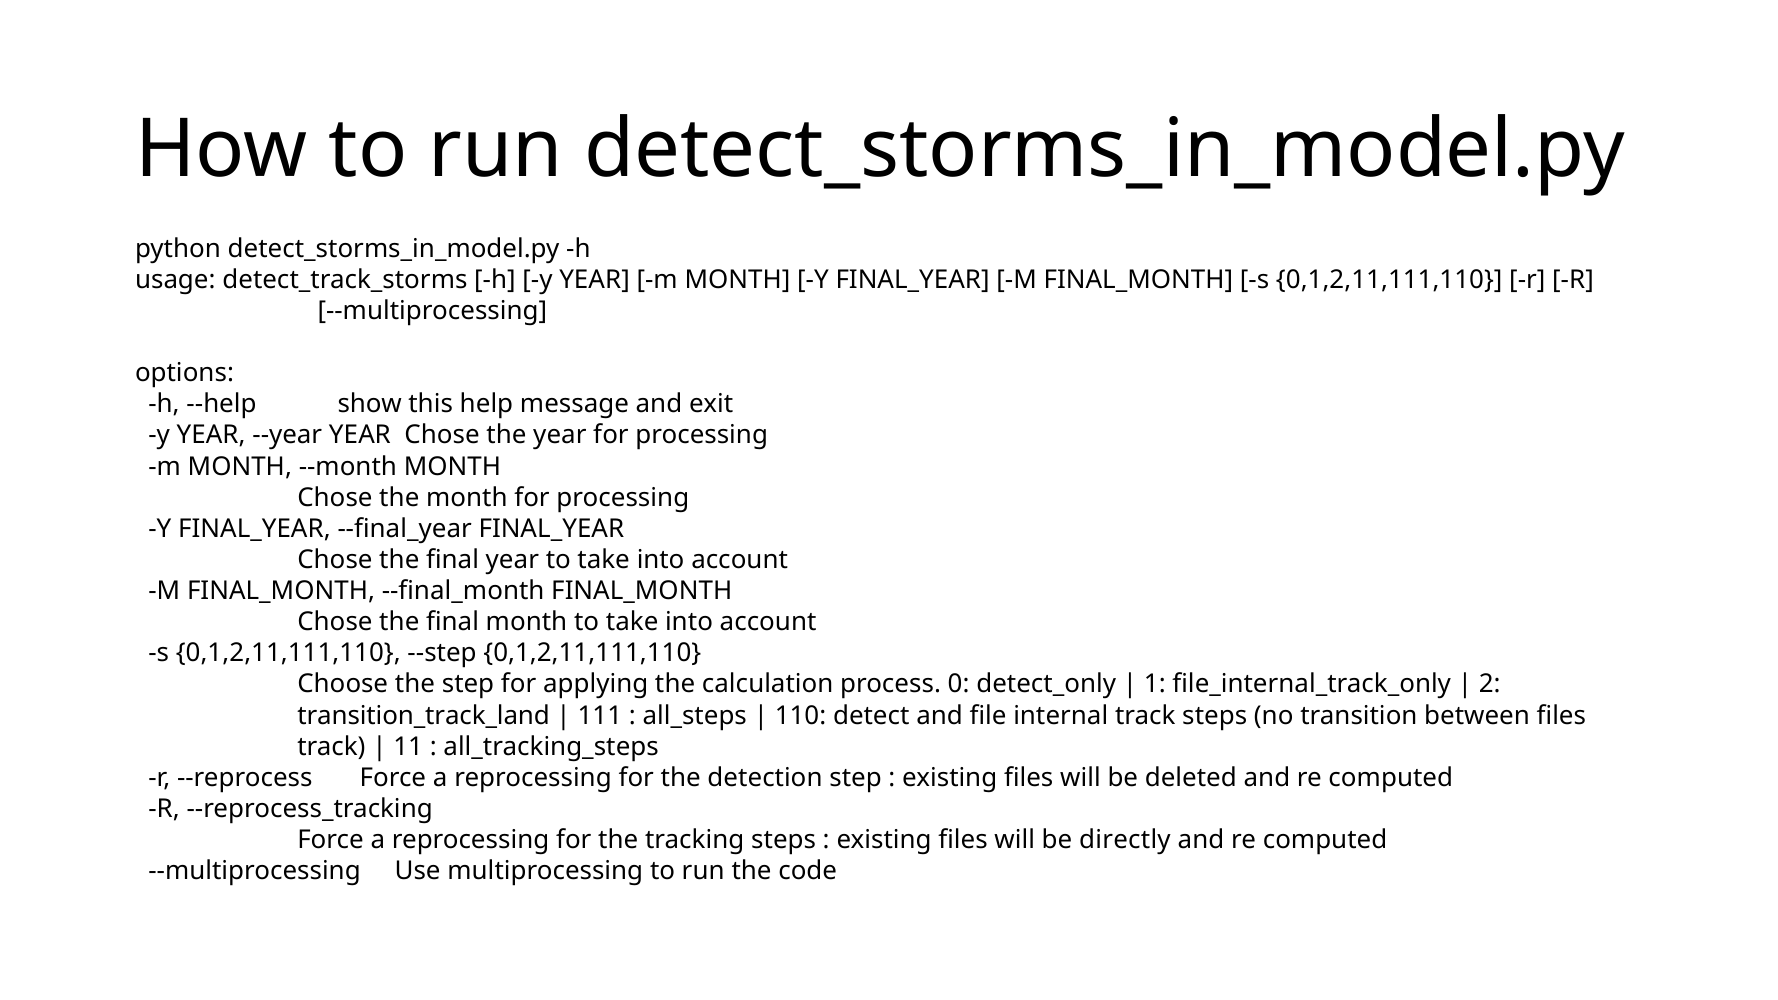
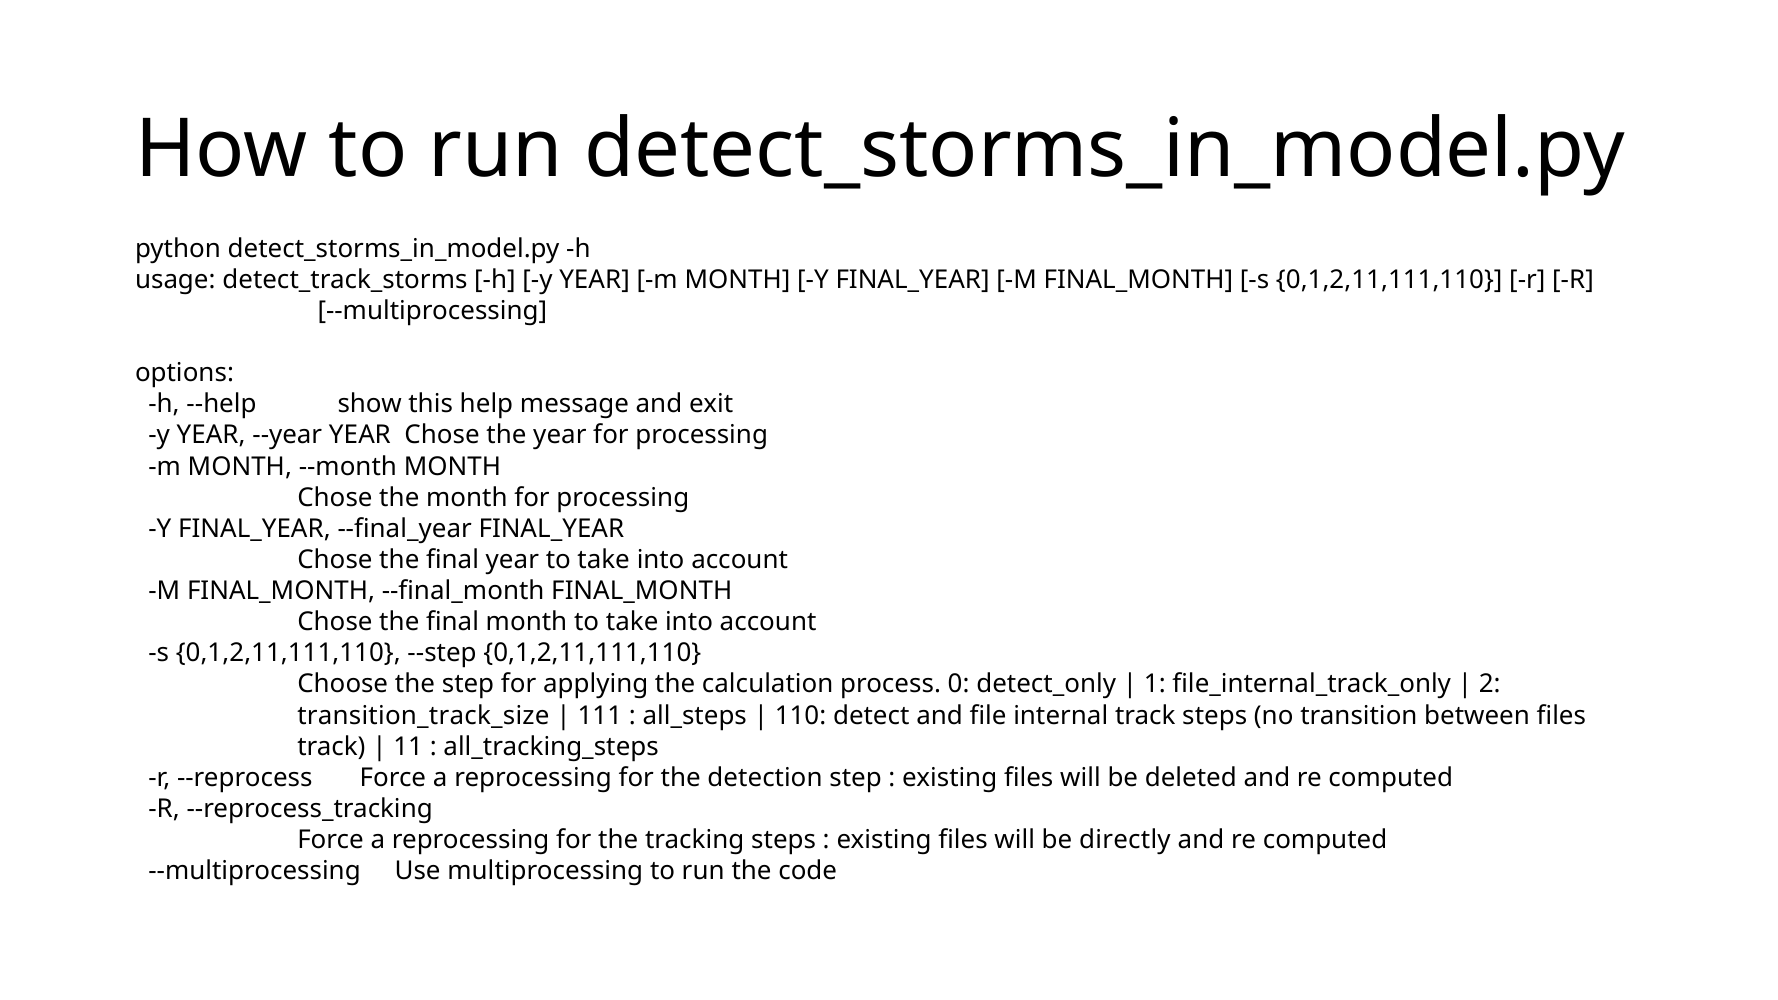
transition_track_land: transition_track_land -> transition_track_size (423, 716)
